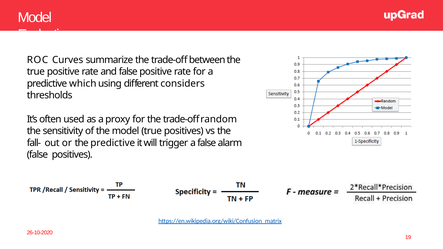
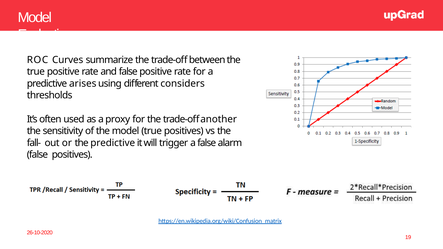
which: which -> arises (83, 84)
random: random -> another (219, 120)
